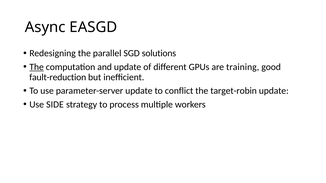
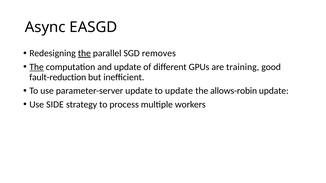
the underline: none -> present (84, 53)
solutions: solutions -> removes (159, 53)
to conflict: conflict -> update (179, 91)
target-robin: target-robin -> allows-robin (234, 91)
